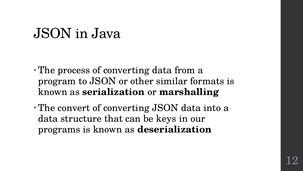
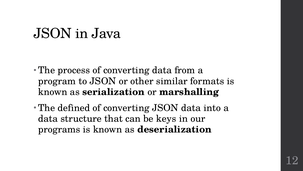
convert: convert -> defined (74, 108)
